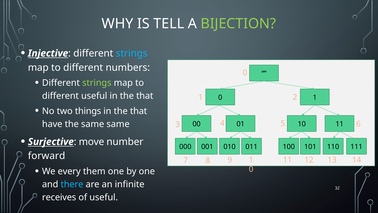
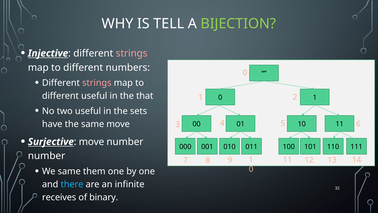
strings colour: light blue -> pink (132, 53)
strings colour: light green -> pink (97, 83)
two things: things -> useful (88, 111)
that: that -> sets (139, 111)
same same: same -> move (118, 124)
forward: forward -> number (47, 156)
We every: every -> same (69, 171)
of useful: useful -> binary (104, 197)
